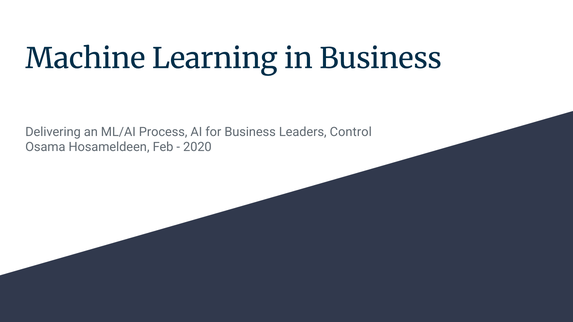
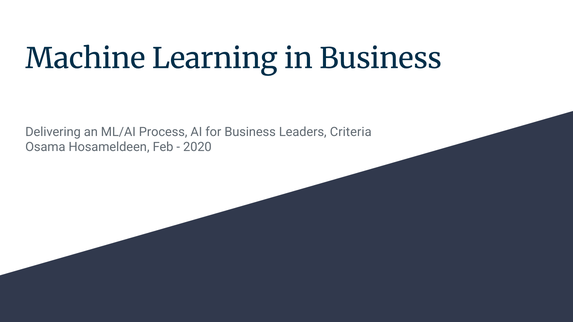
Control: Control -> Criteria (351, 132)
